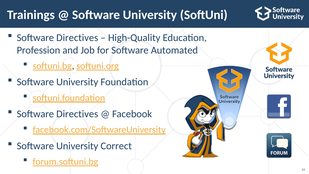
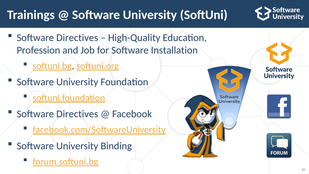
Automated: Automated -> Installation (174, 50)
Correct: Correct -> Binding (116, 146)
